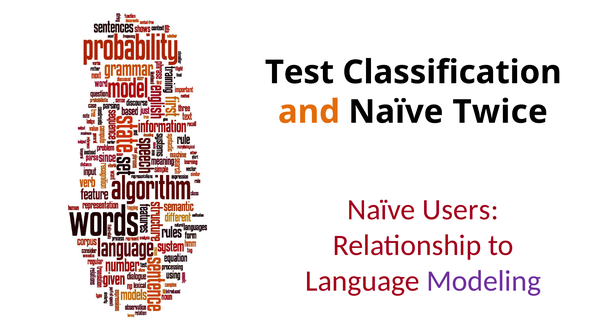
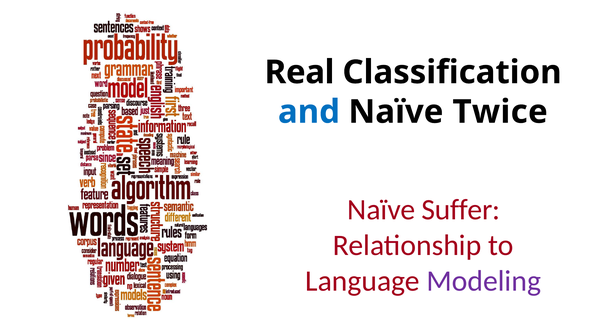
Test: Test -> Real (300, 72)
and colour: orange -> blue (309, 112)
Users: Users -> Suffer (461, 210)
